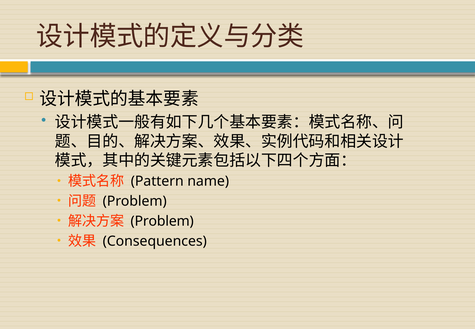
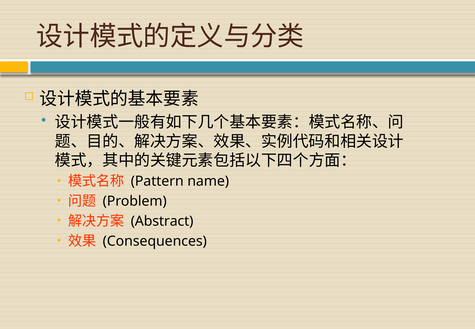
Problem: Problem -> Abstract (162, 221)
